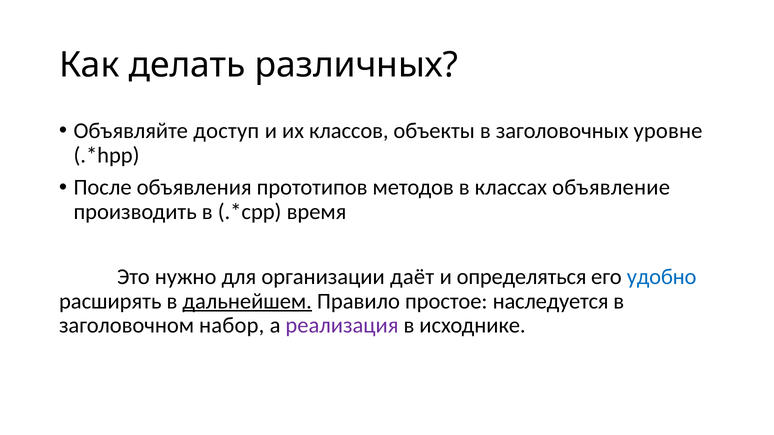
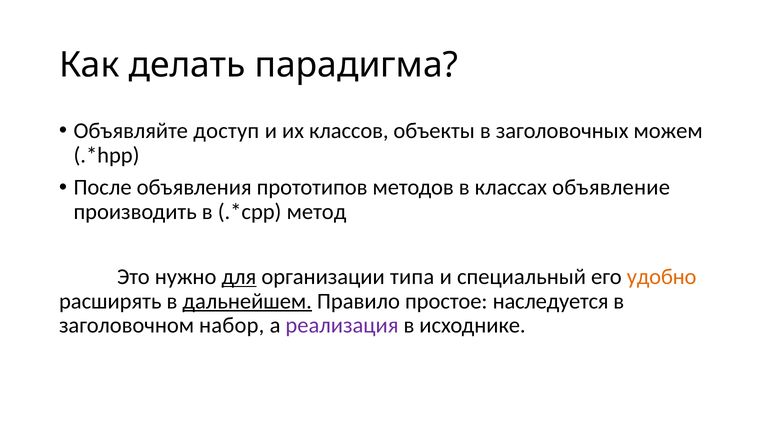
различных: различных -> парадигма (356, 65)
уровне: уровне -> можем (668, 131)
время: время -> метод (317, 212)
для underline: none -> present (239, 277)
даёт: даёт -> типа (412, 277)
определяться: определяться -> специальный (522, 277)
удобно colour: blue -> orange (662, 277)
